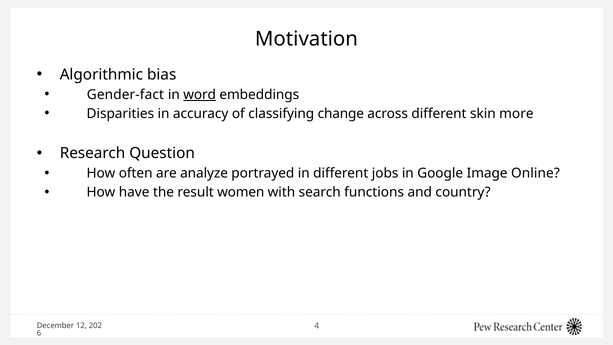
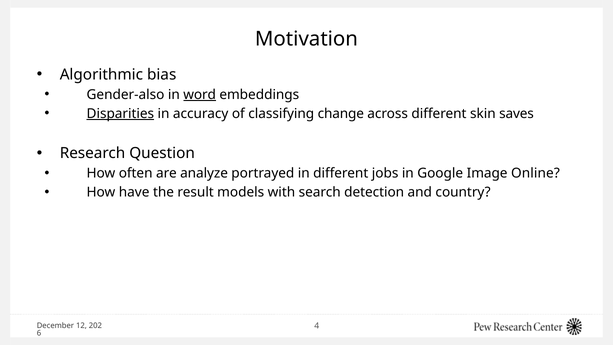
Gender-fact: Gender-fact -> Gender-also (126, 95)
Disparities underline: none -> present (120, 114)
more: more -> saves (517, 114)
women: women -> models (241, 192)
functions: functions -> detection (374, 192)
